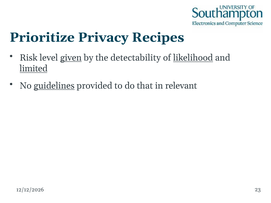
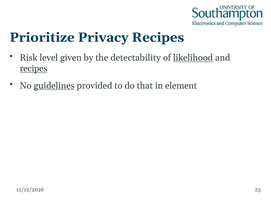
given underline: present -> none (71, 58)
limited: limited -> recipes (34, 69)
relevant: relevant -> element (181, 86)
